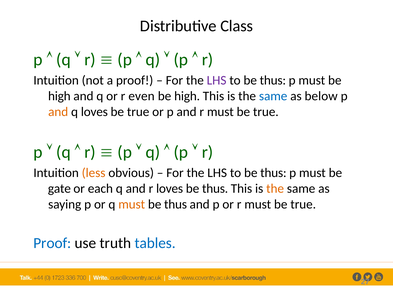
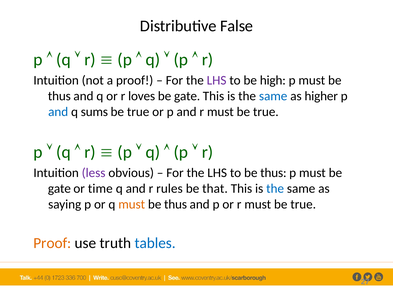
Class: Class -> False (237, 26)
thus: thus -> high (273, 80)
high: high -> thus (59, 96)
even: even -> loves (142, 96)
high: high -> gate (187, 96)
below: below -> higher (321, 96)
and colour: orange -> blue (58, 112)
q loves: loves -> sums (94, 112)
less colour: orange -> purple (94, 173)
each: each -> time (100, 188)
r loves: loves -> rules (169, 188)
thus: thus -> that (215, 188)
the colour: orange -> blue (275, 188)
Proof colour: blue -> orange (52, 243)
